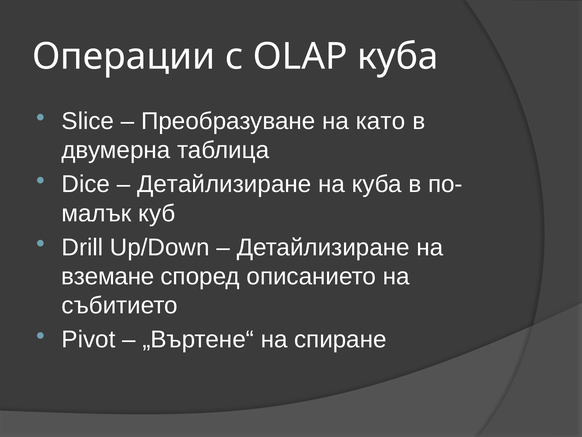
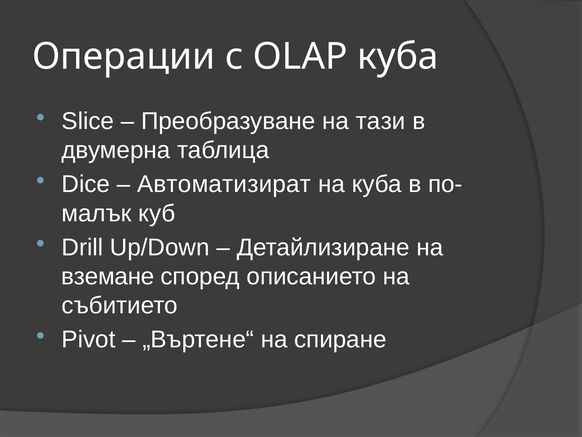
като: като -> тази (381, 121)
Детайлизиране: Детайлизиране -> Автоматизират (224, 184)
